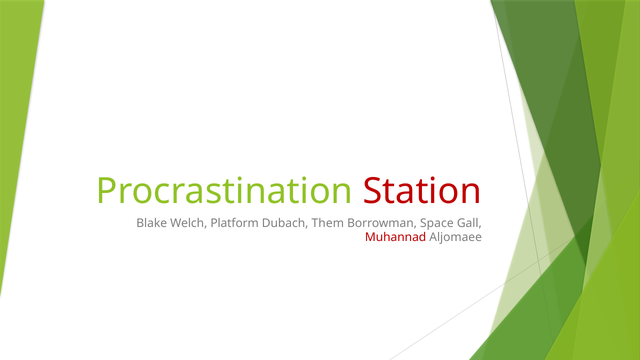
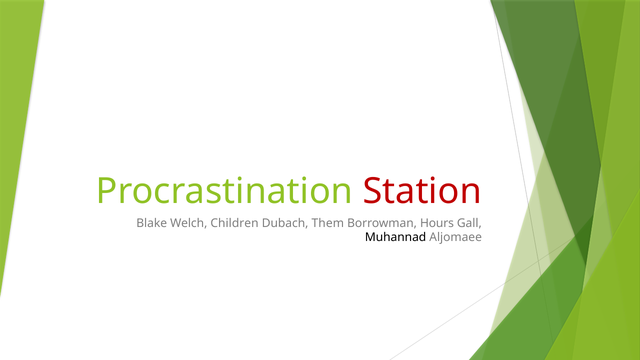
Platform: Platform -> Children (235, 223)
Space: Space -> Hours (437, 223)
Muhannad colour: red -> black (396, 237)
